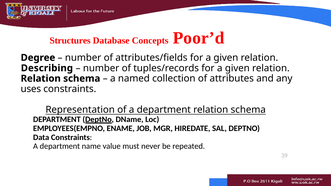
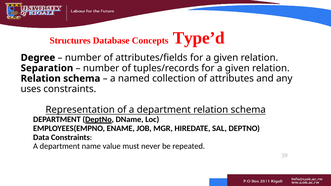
Poor’d: Poor’d -> Type’d (199, 38)
Describing: Describing -> Separation (47, 68)
